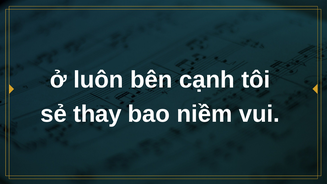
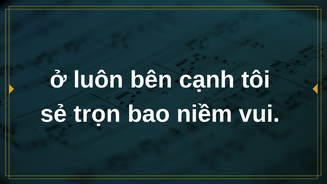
thay: thay -> trọn (97, 114)
